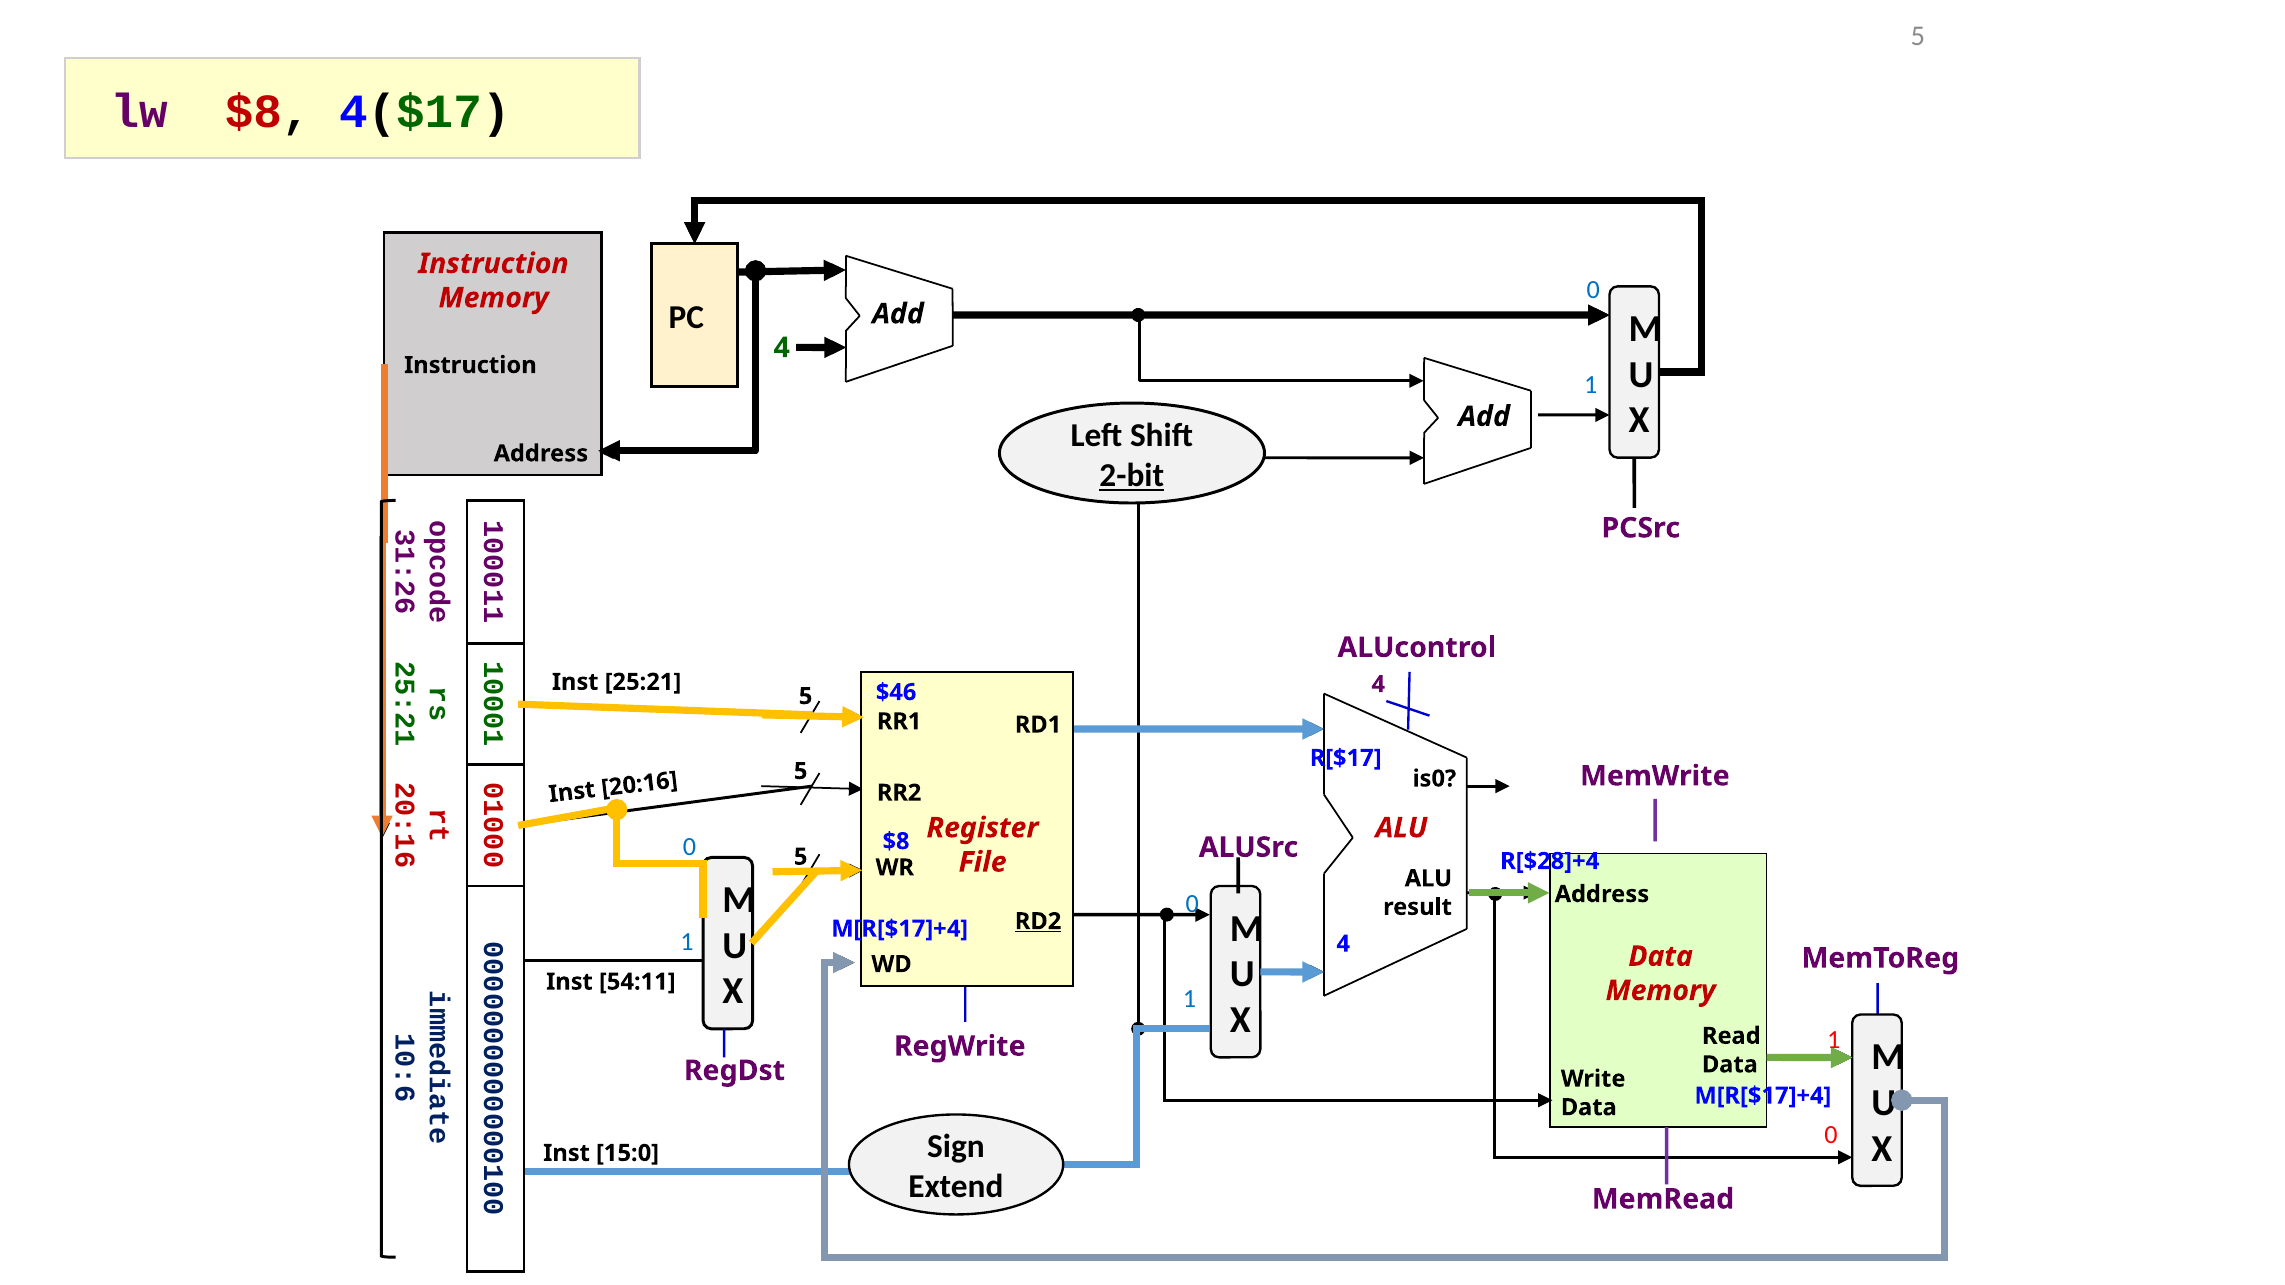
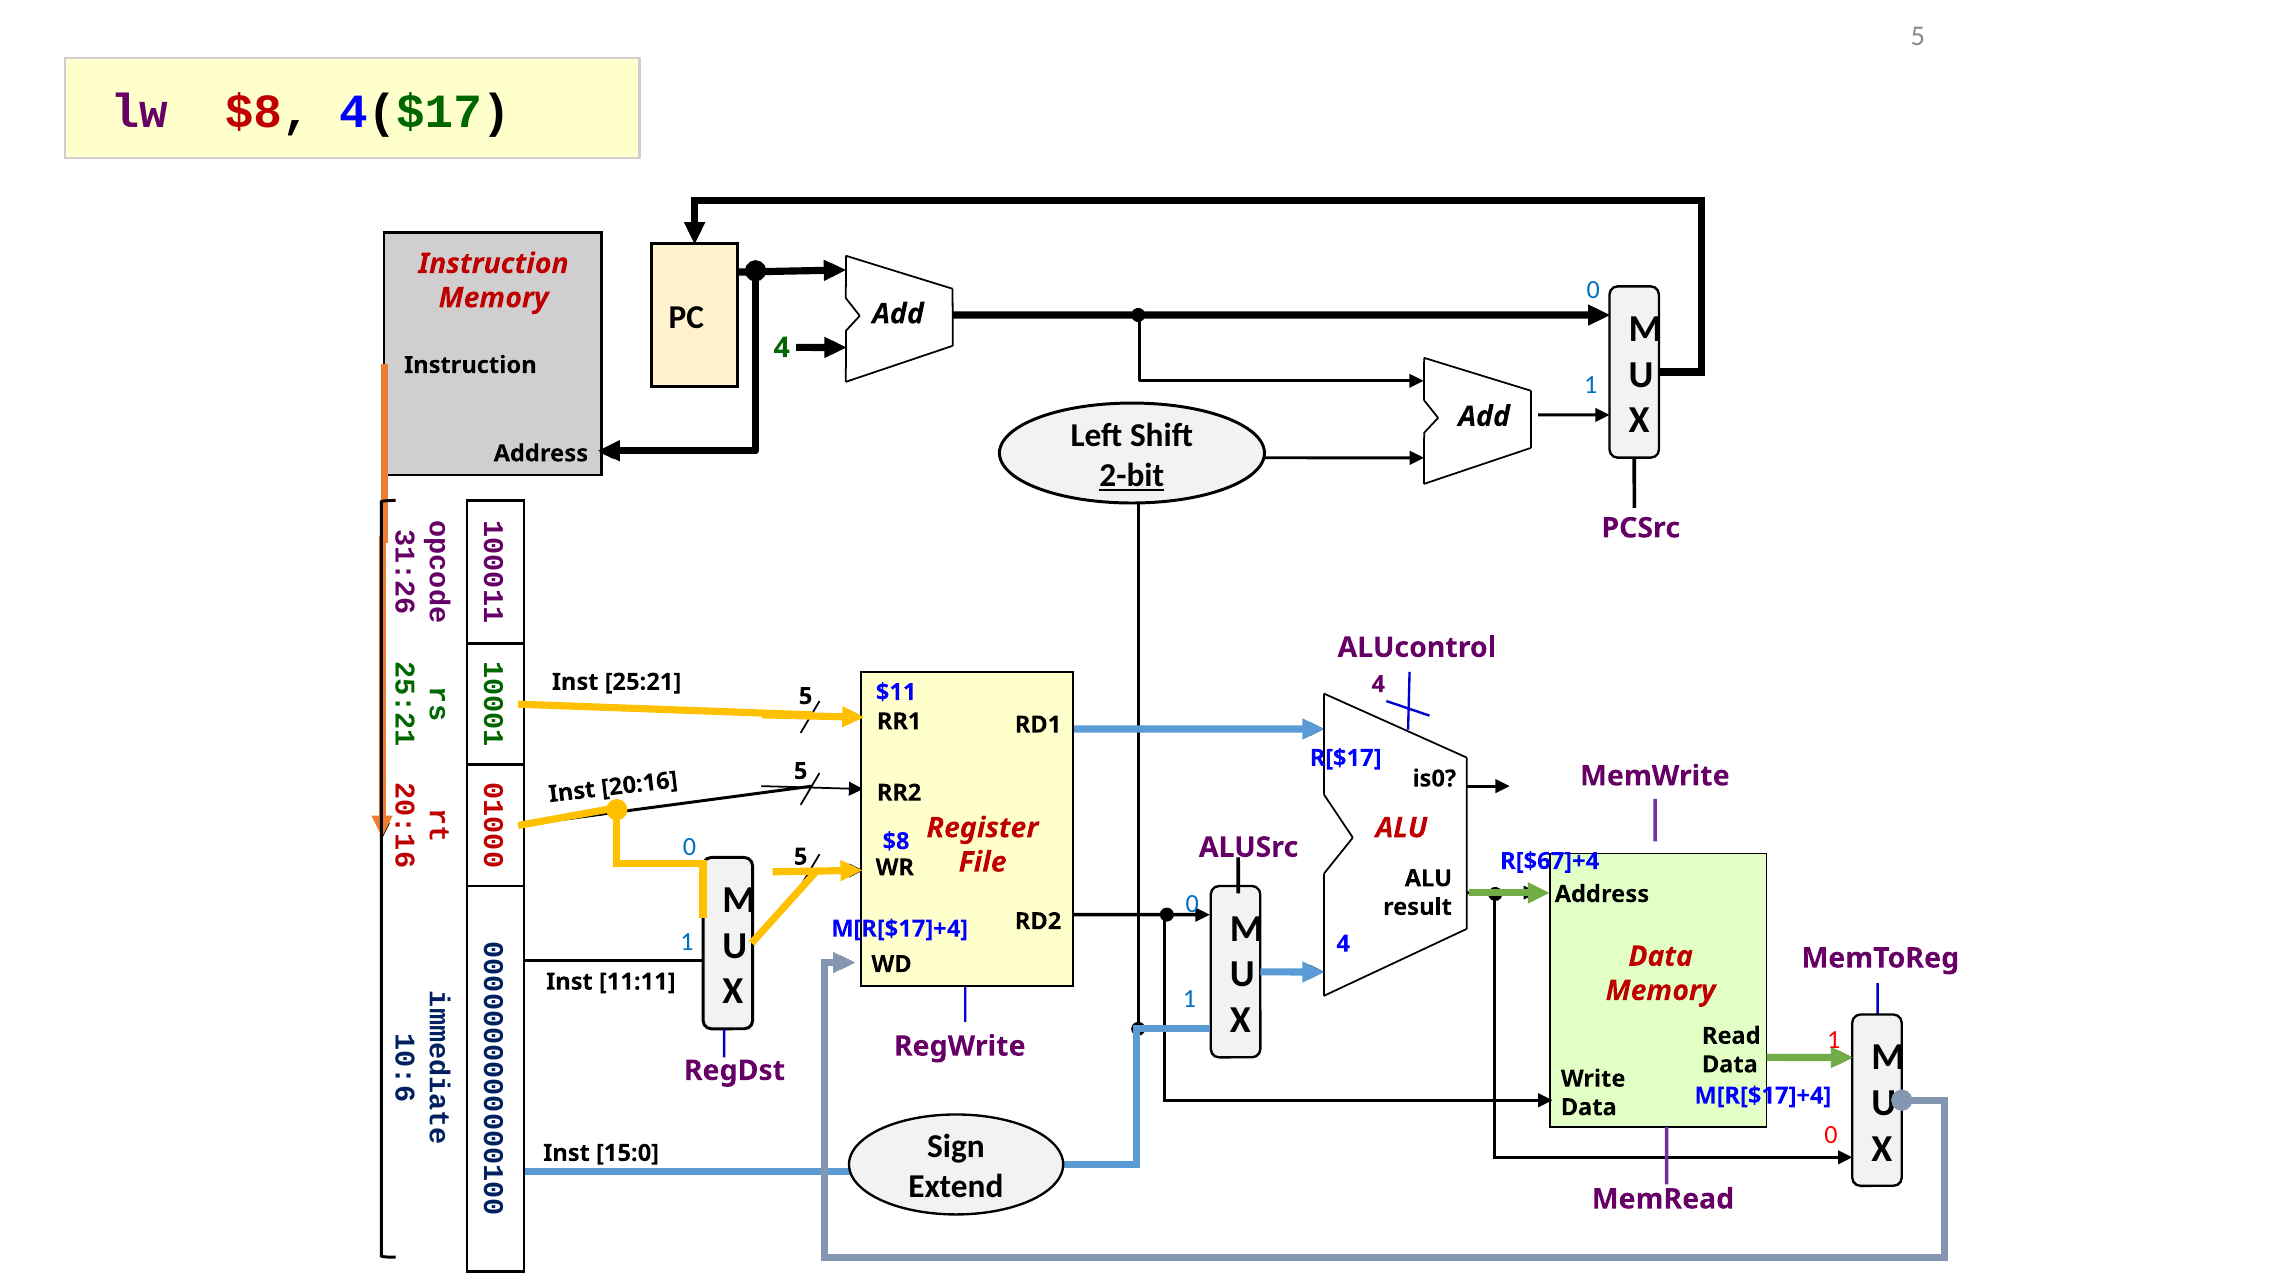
$46: $46 -> $11 (896, 692)
R[$28]+4: R[$28]+4 -> R[$67]+4 (1550, 861)
RD2 underline: present -> none (1038, 922)
54:11: 54:11 -> 11:11 (637, 982)
